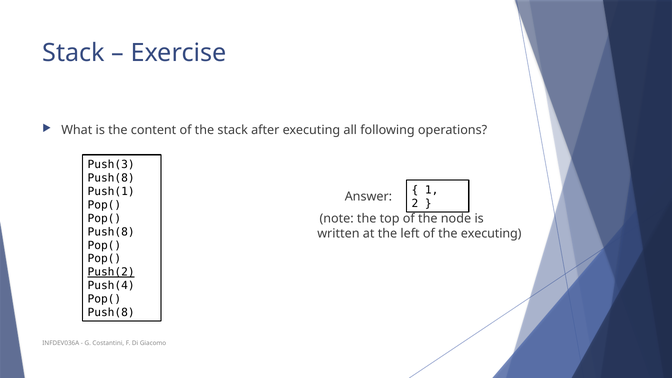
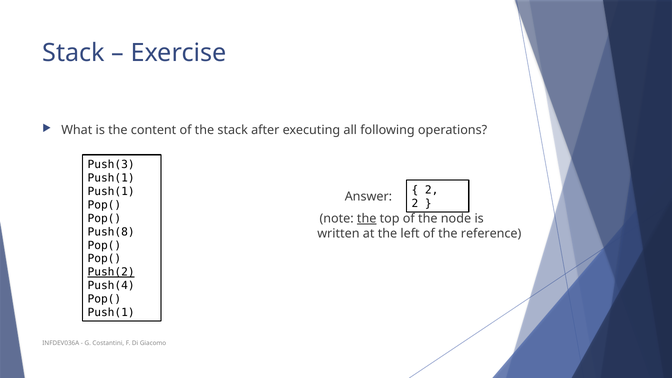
Push(8: Push(8 -> Push(1 (111, 178)
1: 1 -> 2 (432, 190)
the underline: none -> present (367, 219)
the executing: executing -> reference (491, 234)
Push(8: Push(8 -> Push(1 (111, 312)
